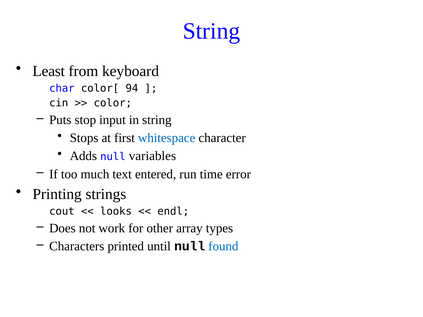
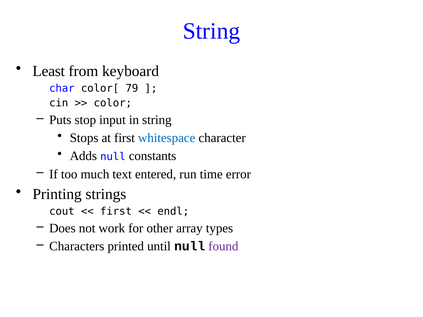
94: 94 -> 79 (132, 88)
variables: variables -> constants (153, 156)
looks: looks -> first (116, 212)
found colour: blue -> purple (223, 247)
